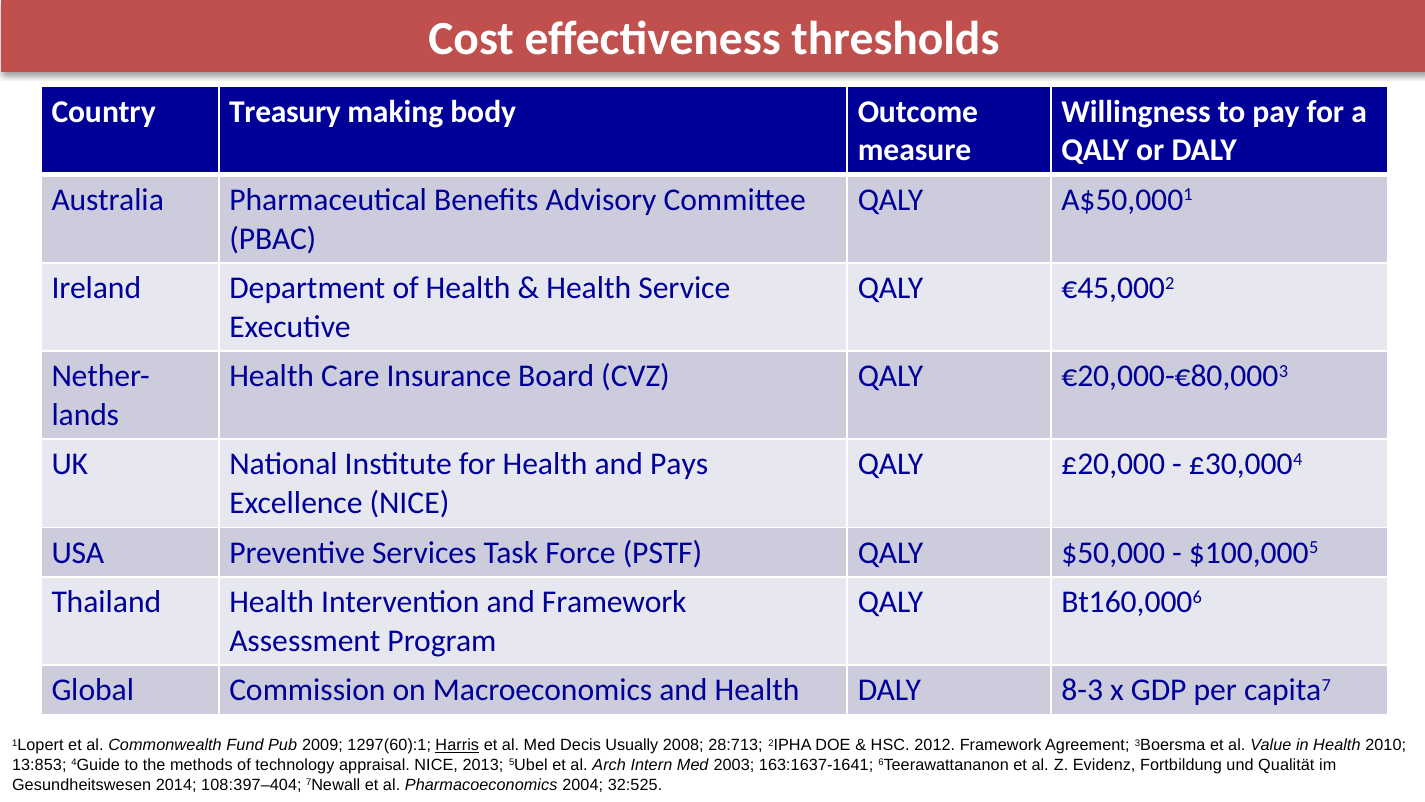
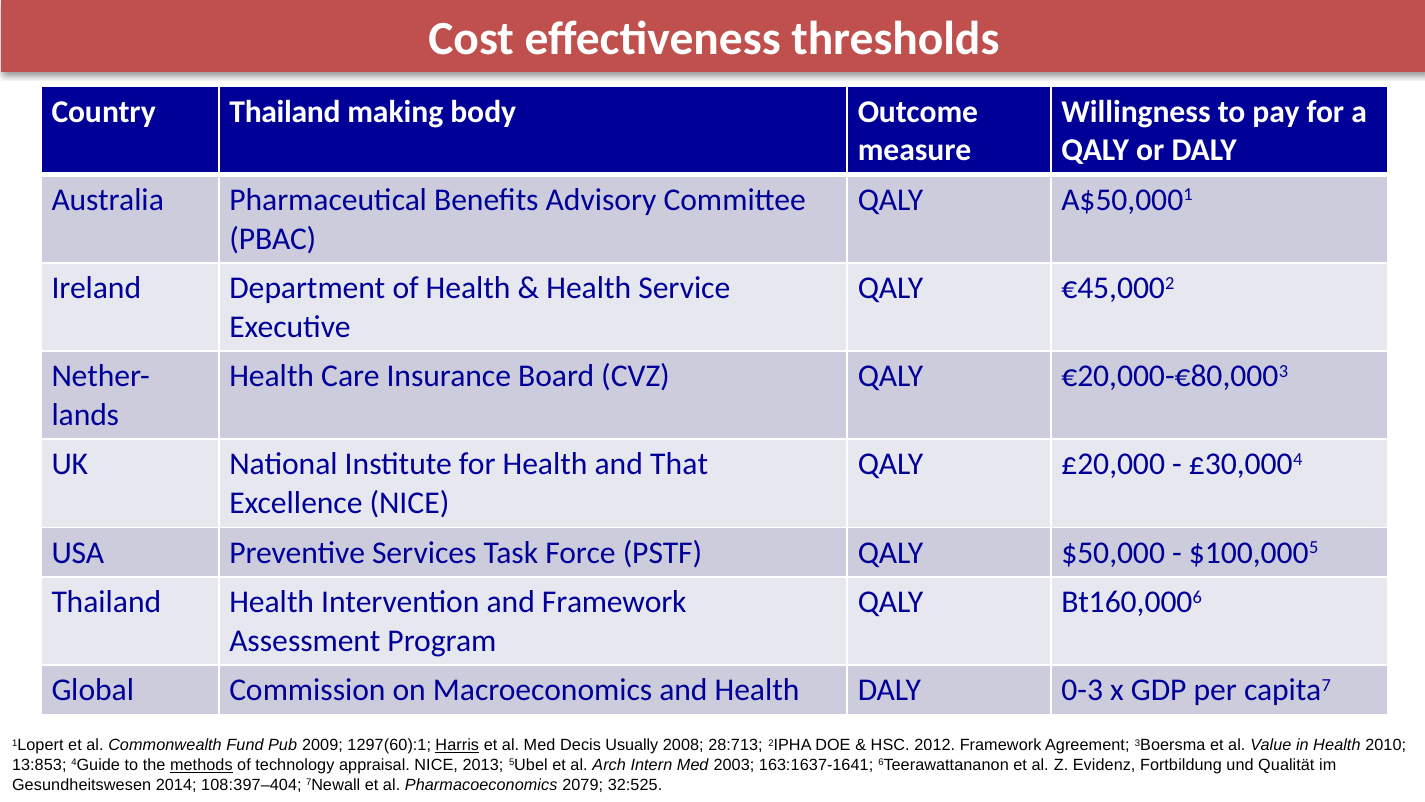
Country Treasury: Treasury -> Thailand (285, 112)
Pays: Pays -> That (679, 464)
8-3: 8-3 -> 0-3 (1082, 690)
methods underline: none -> present (201, 765)
2004: 2004 -> 2079 (583, 784)
